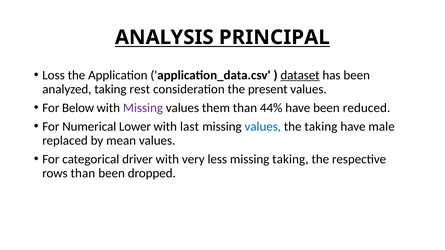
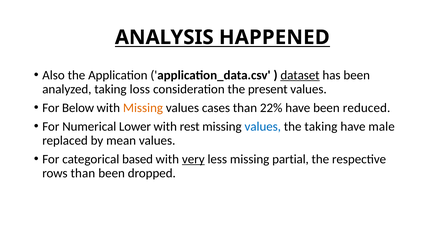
PRINCIPAL: PRINCIPAL -> HAPPENED (274, 37)
Loss: Loss -> Also (54, 75)
rest: rest -> loss (140, 89)
Missing colour: purple -> orange (143, 108)
them: them -> cases (216, 108)
44%: 44% -> 22% (271, 108)
last: last -> rest (190, 127)
driver: driver -> based (138, 159)
very underline: none -> present (193, 159)
missing taking: taking -> partial (291, 159)
